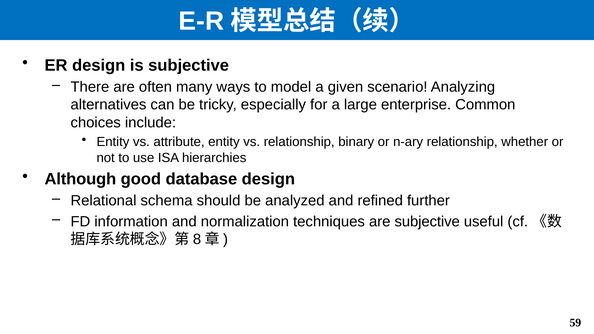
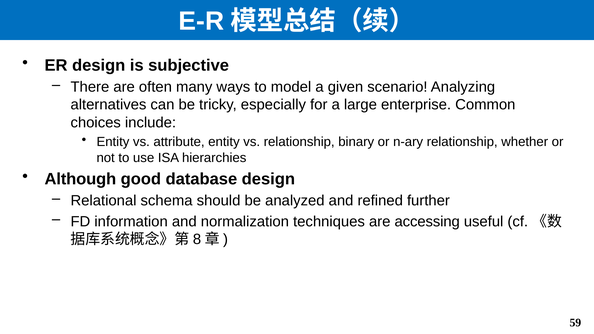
are subjective: subjective -> accessing (427, 222)
